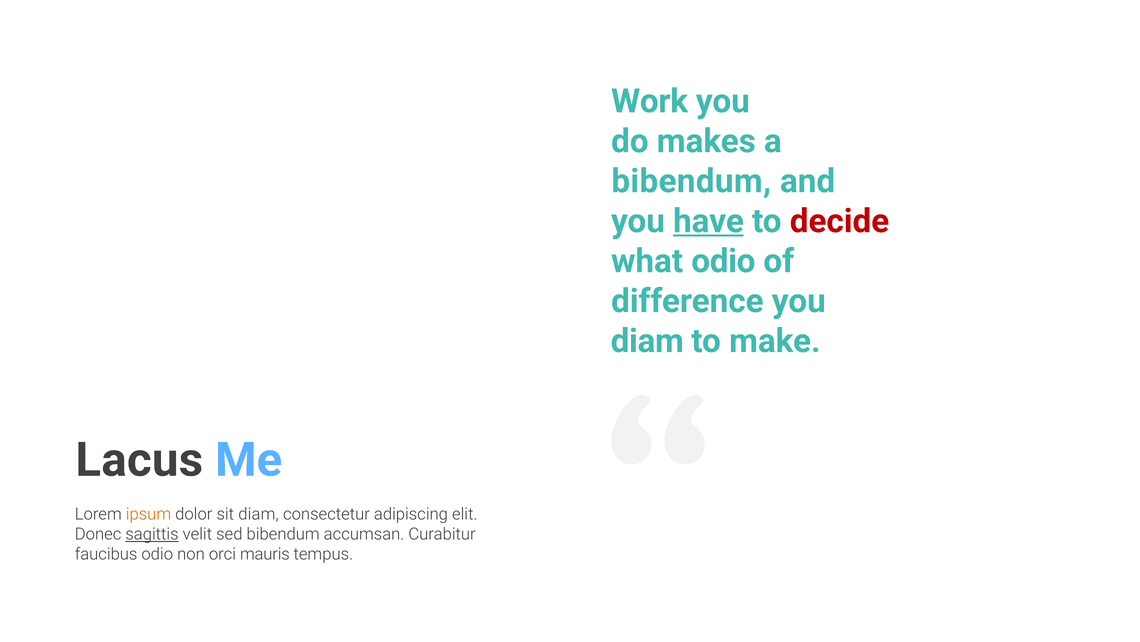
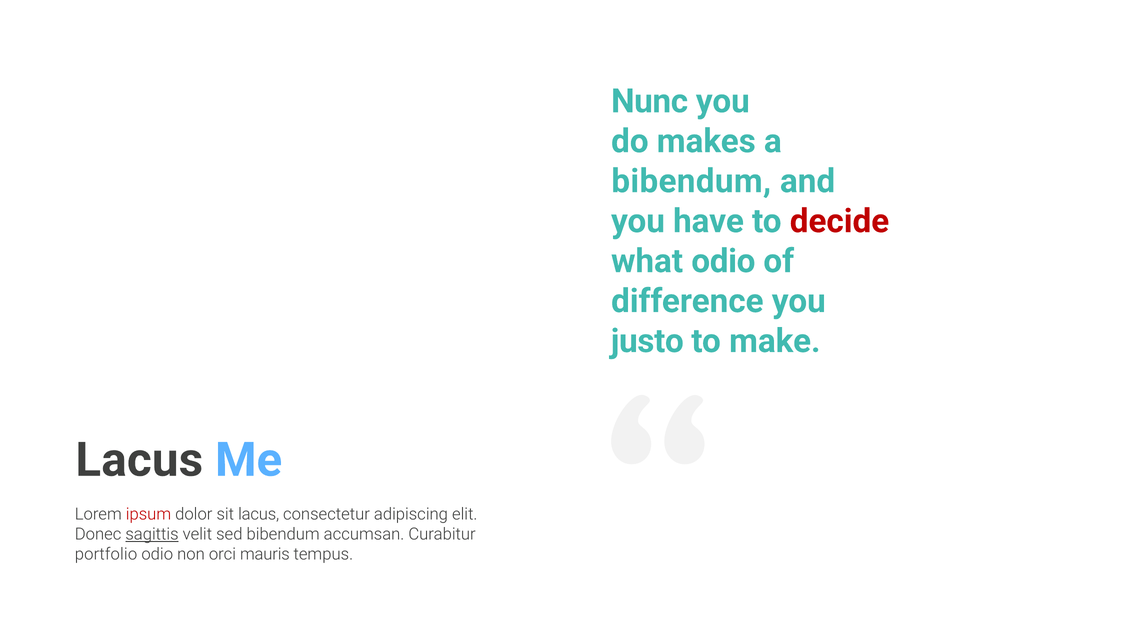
Work: Work -> Nunc (650, 101)
have underline: present -> none (708, 221)
diam: diam -> justo (647, 341)
ipsum colour: orange -> red (148, 514)
sit diam: diam -> lacus (259, 514)
faucibus: faucibus -> portfolio (106, 554)
